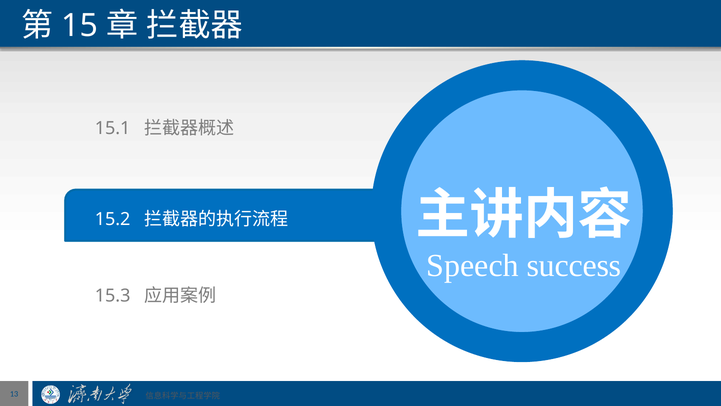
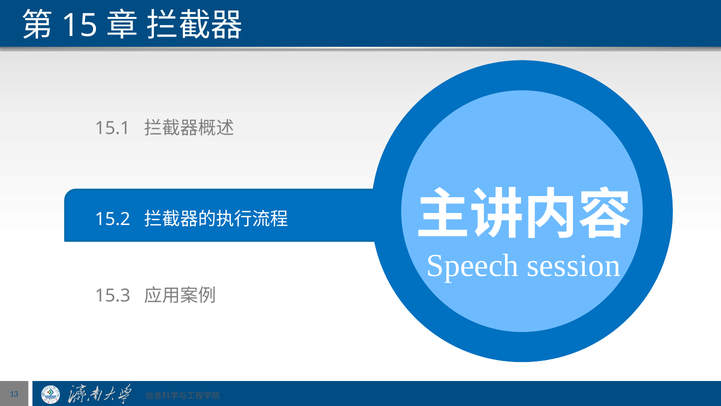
success: success -> session (574, 265)
